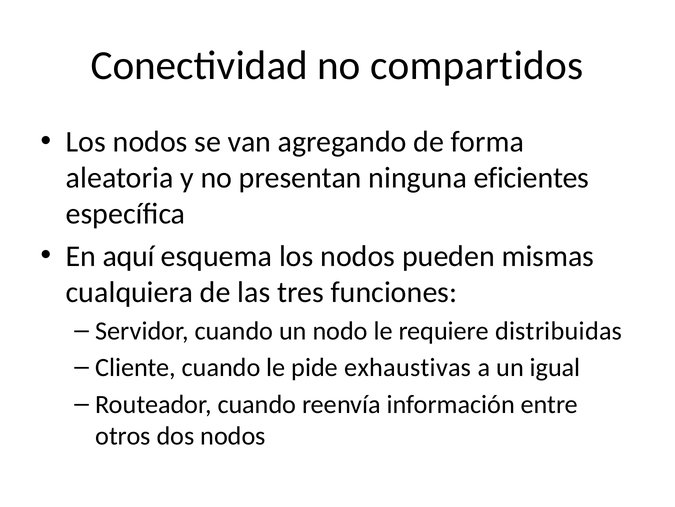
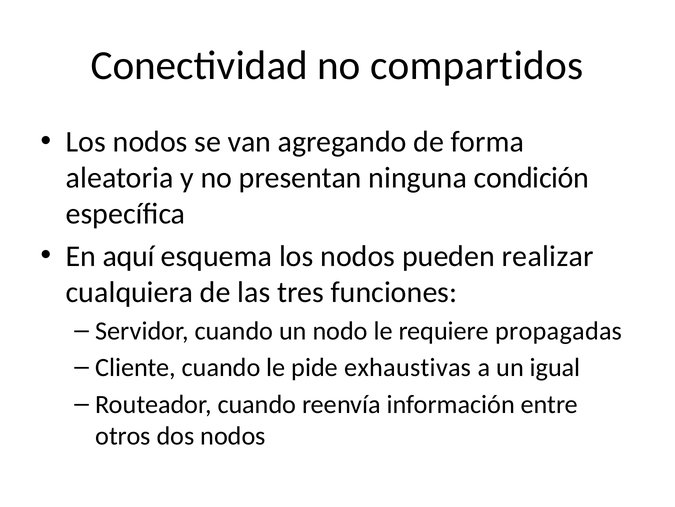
eficientes: eficientes -> condición (531, 178)
mismas: mismas -> realizar (548, 256)
distribuidas: distribuidas -> propagadas (559, 330)
